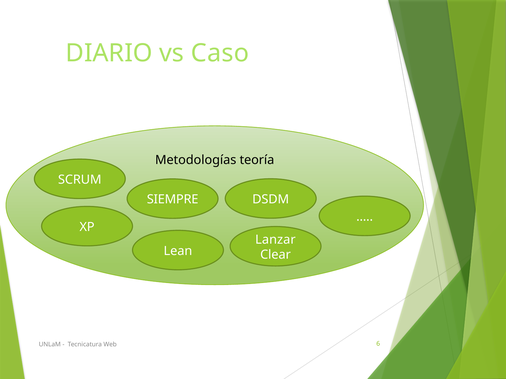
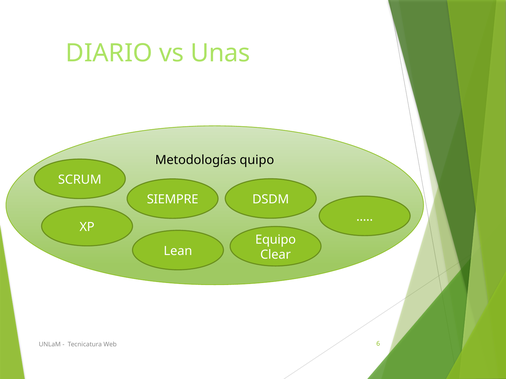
Caso: Caso -> Unas (220, 53)
teoría: teoría -> quipo (257, 160)
Lanzar: Lanzar -> Equipo (276, 240)
